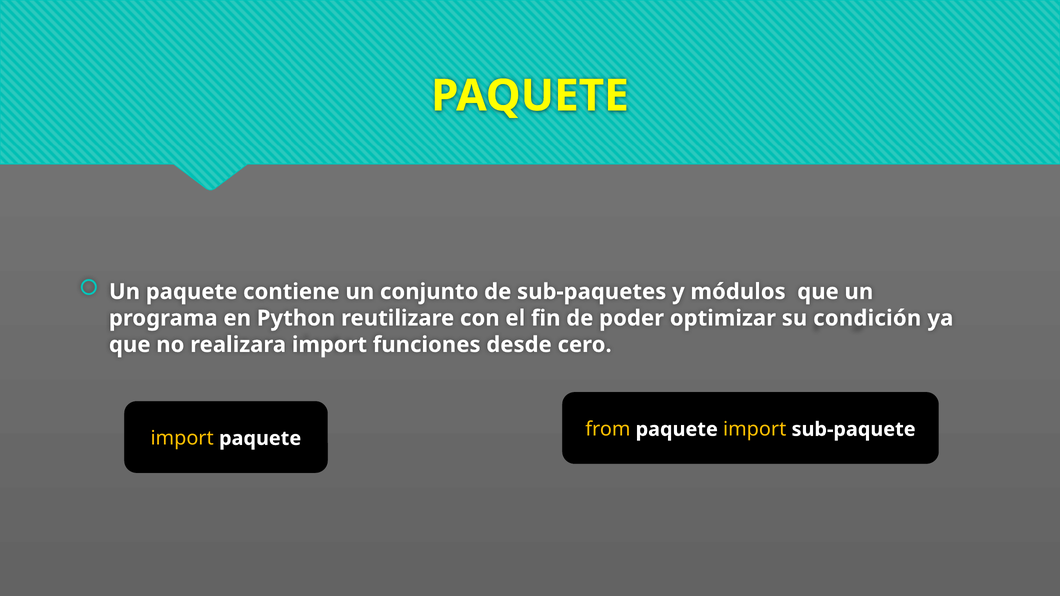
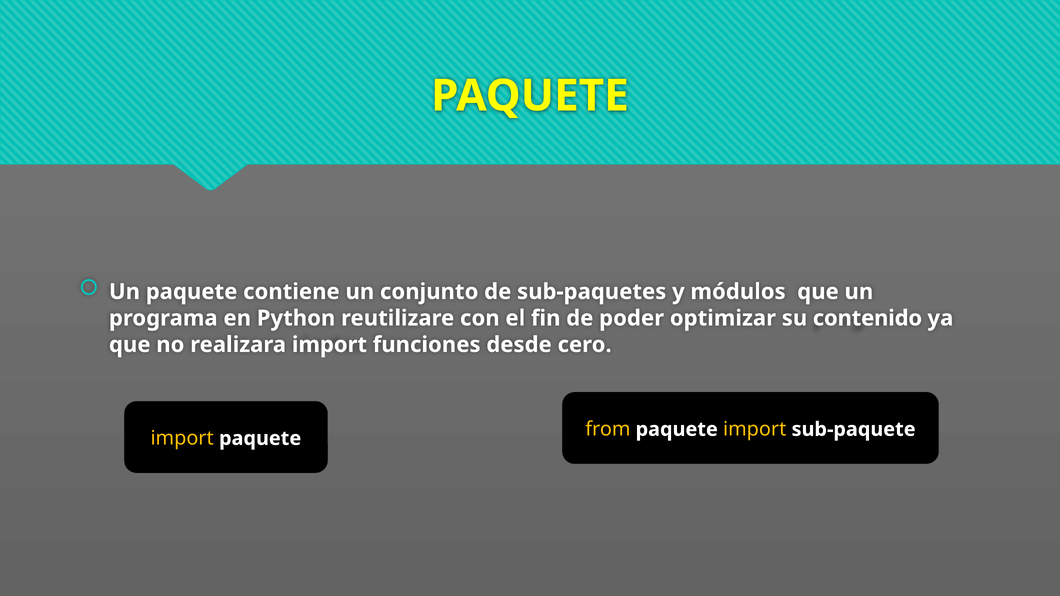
condición: condición -> contenido (867, 318)
